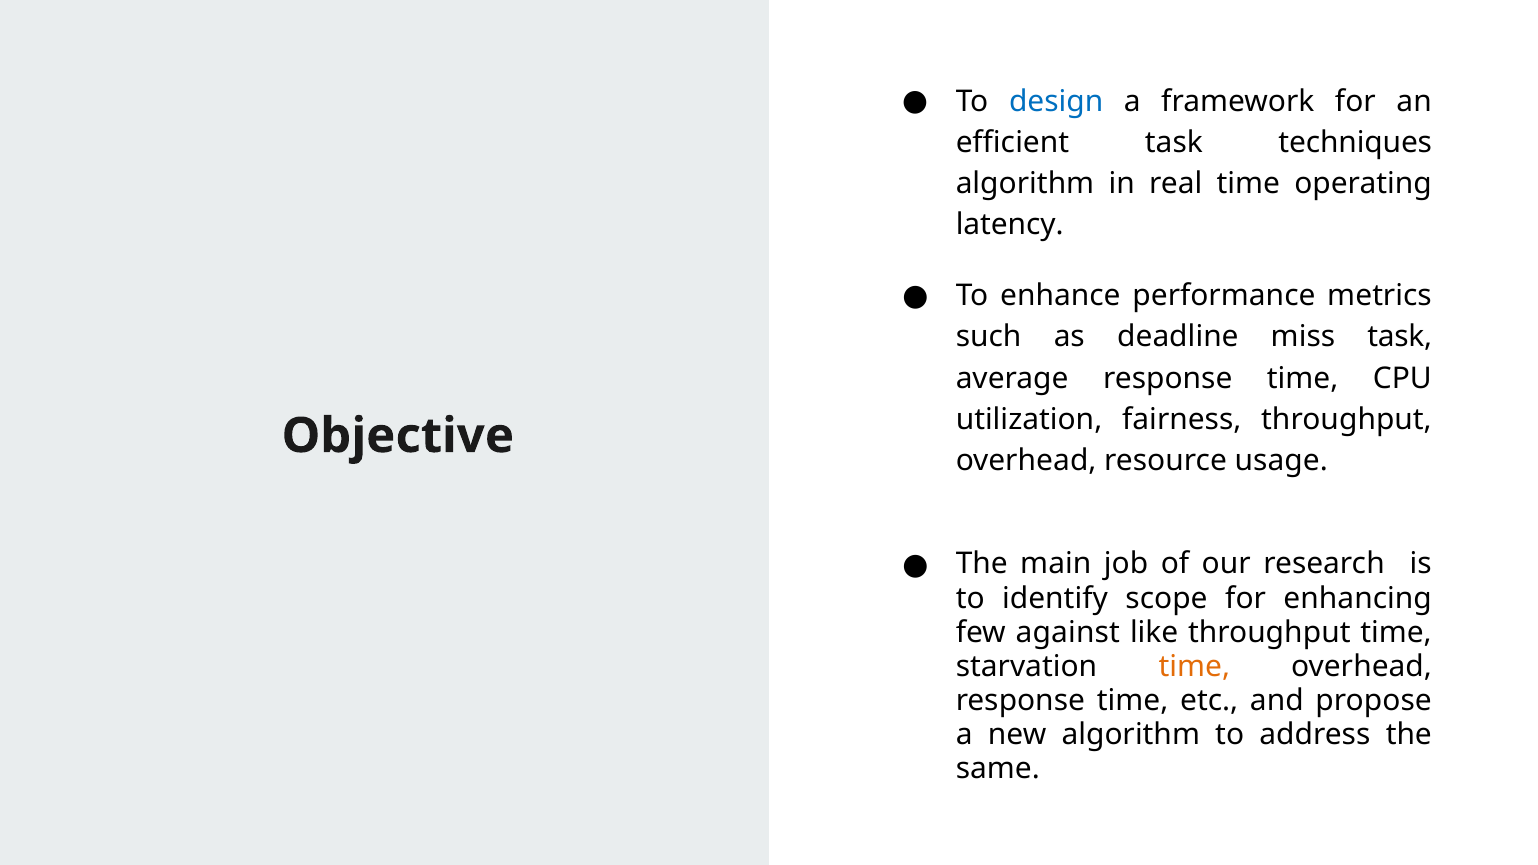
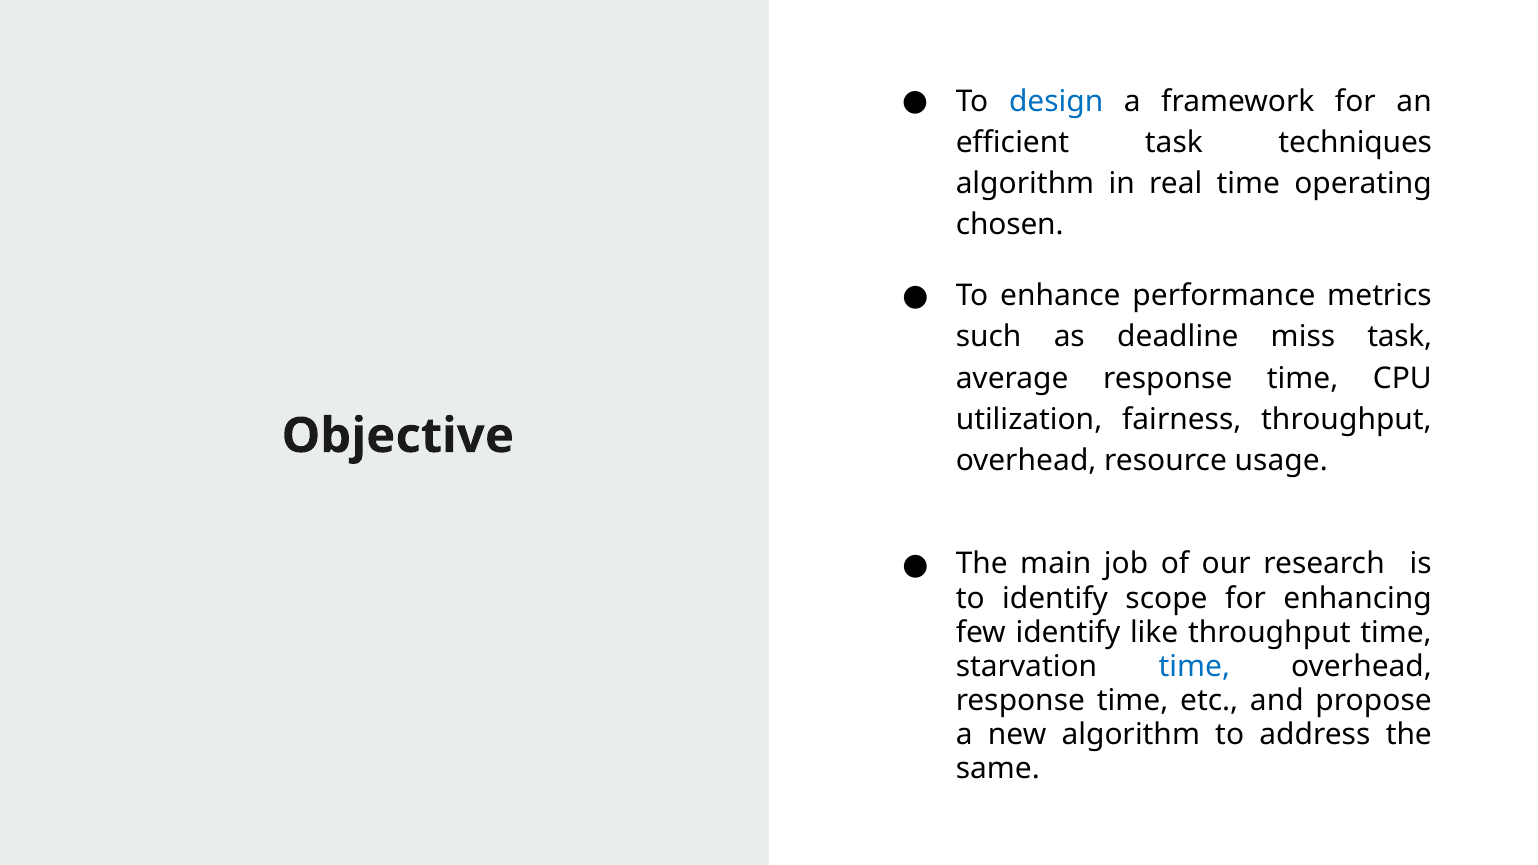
latency: latency -> chosen (1010, 225)
few against: against -> identify (1068, 632)
time colour: orange -> blue (1194, 666)
